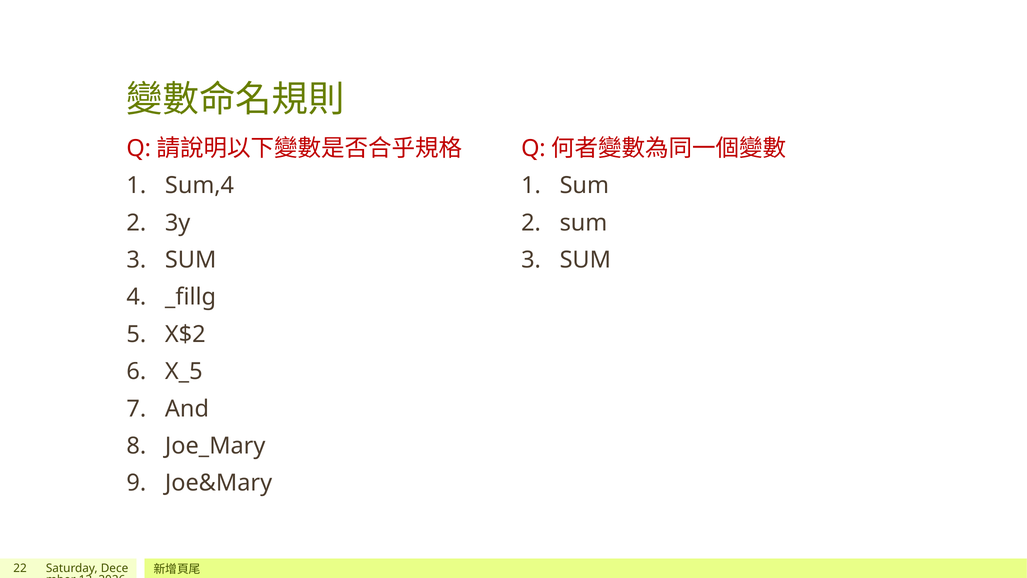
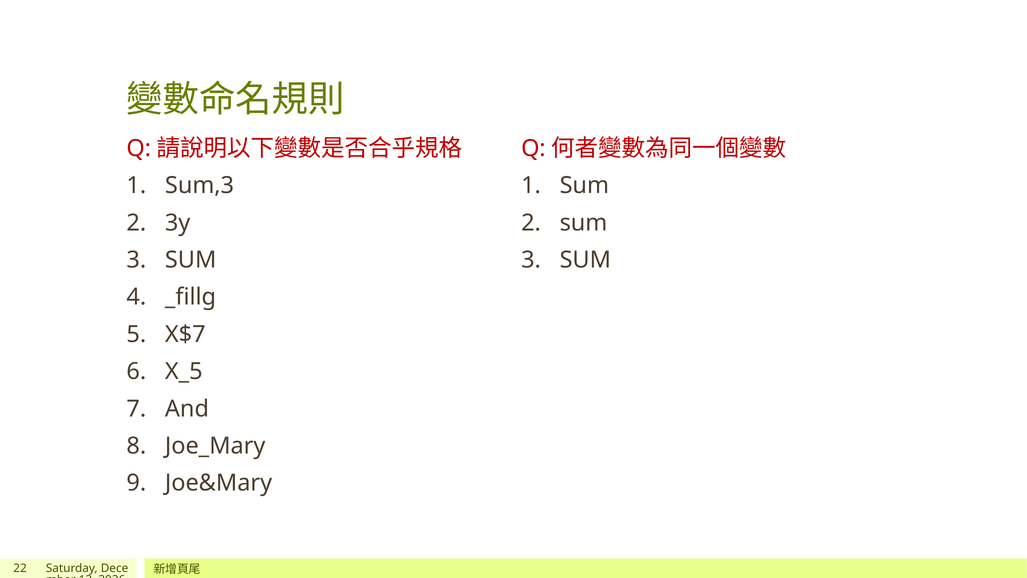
Sum,4: Sum,4 -> Sum,3 (200, 185)
X$2: X$2 -> X$7 (185, 334)
